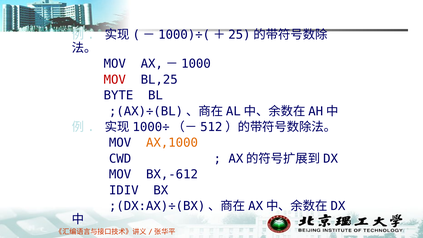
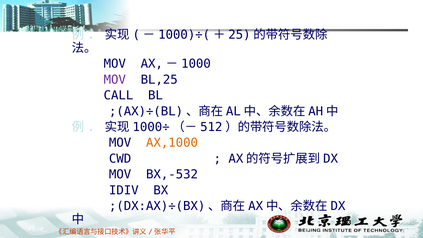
MOV colour: red -> purple (115, 80)
BYTE: BYTE -> CALL (118, 95)
BX,-612: BX,-612 -> BX,-532 (172, 174)
